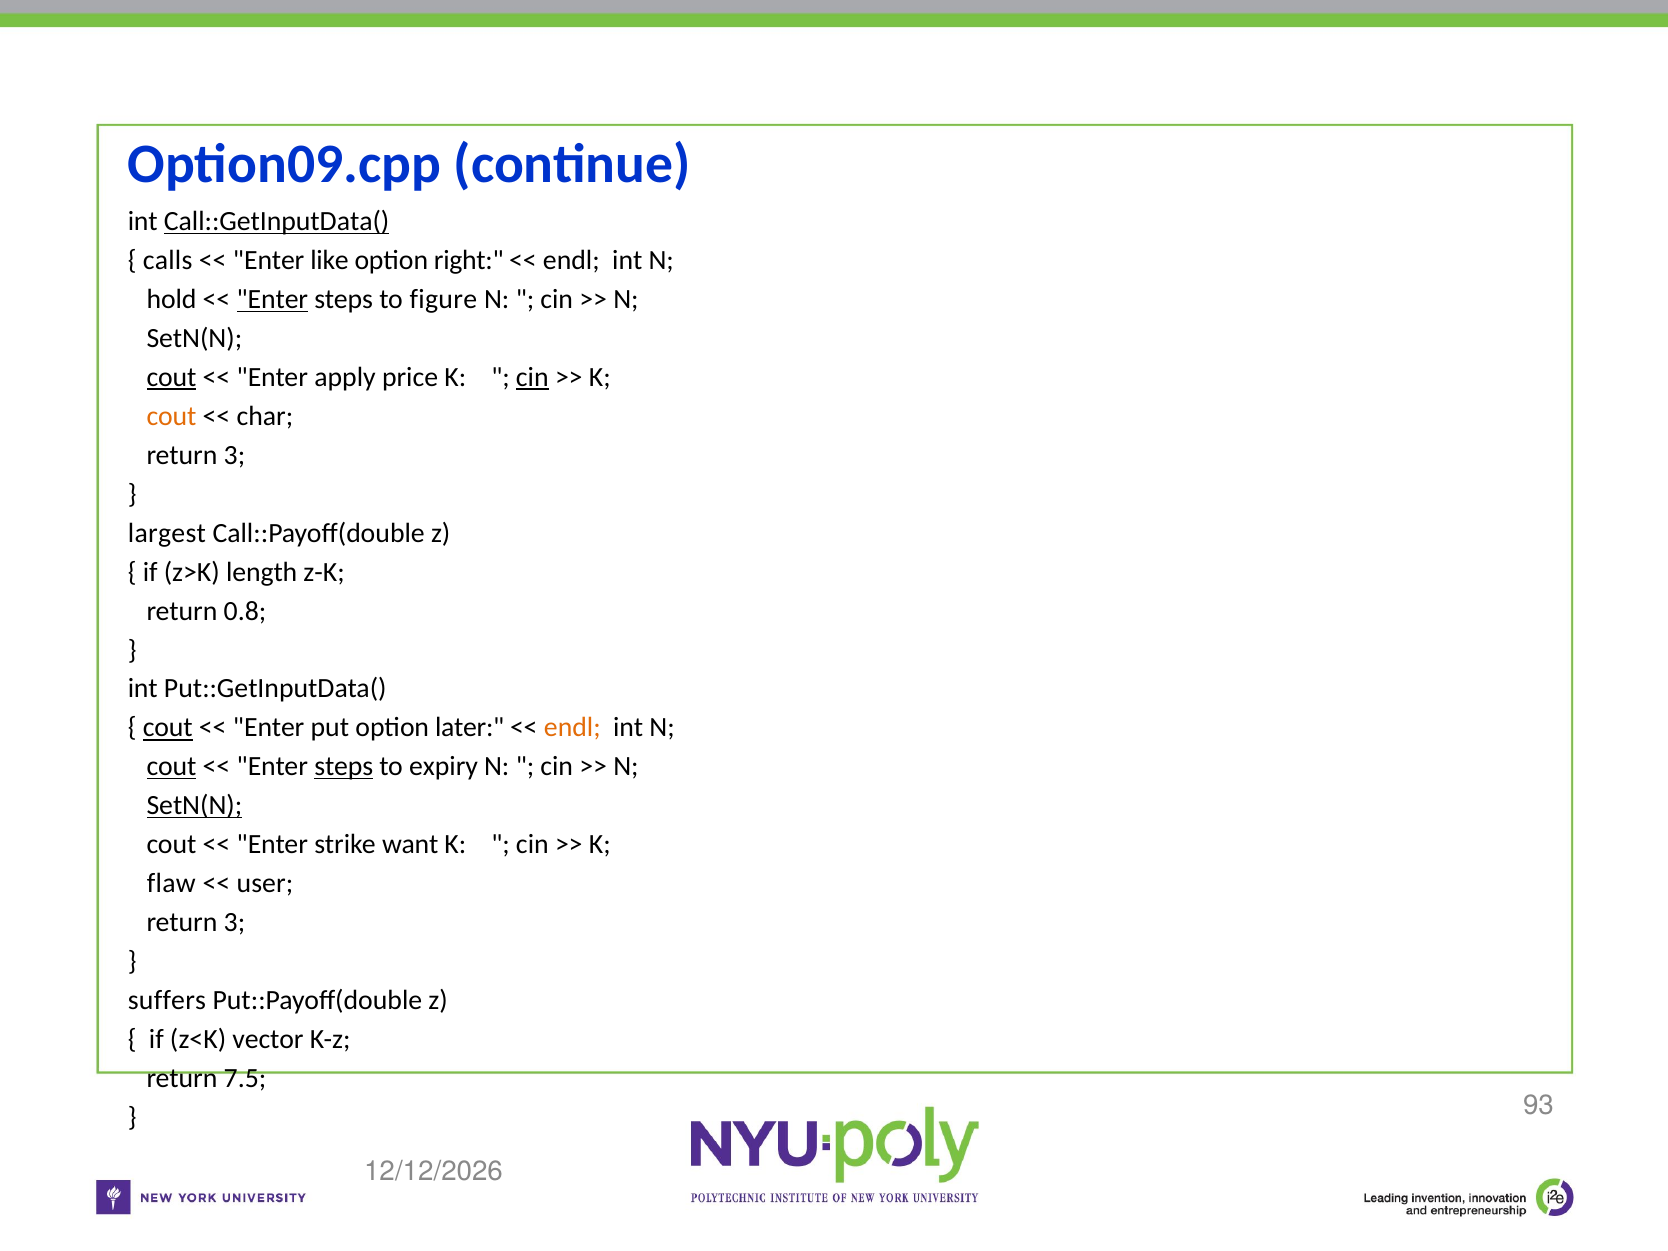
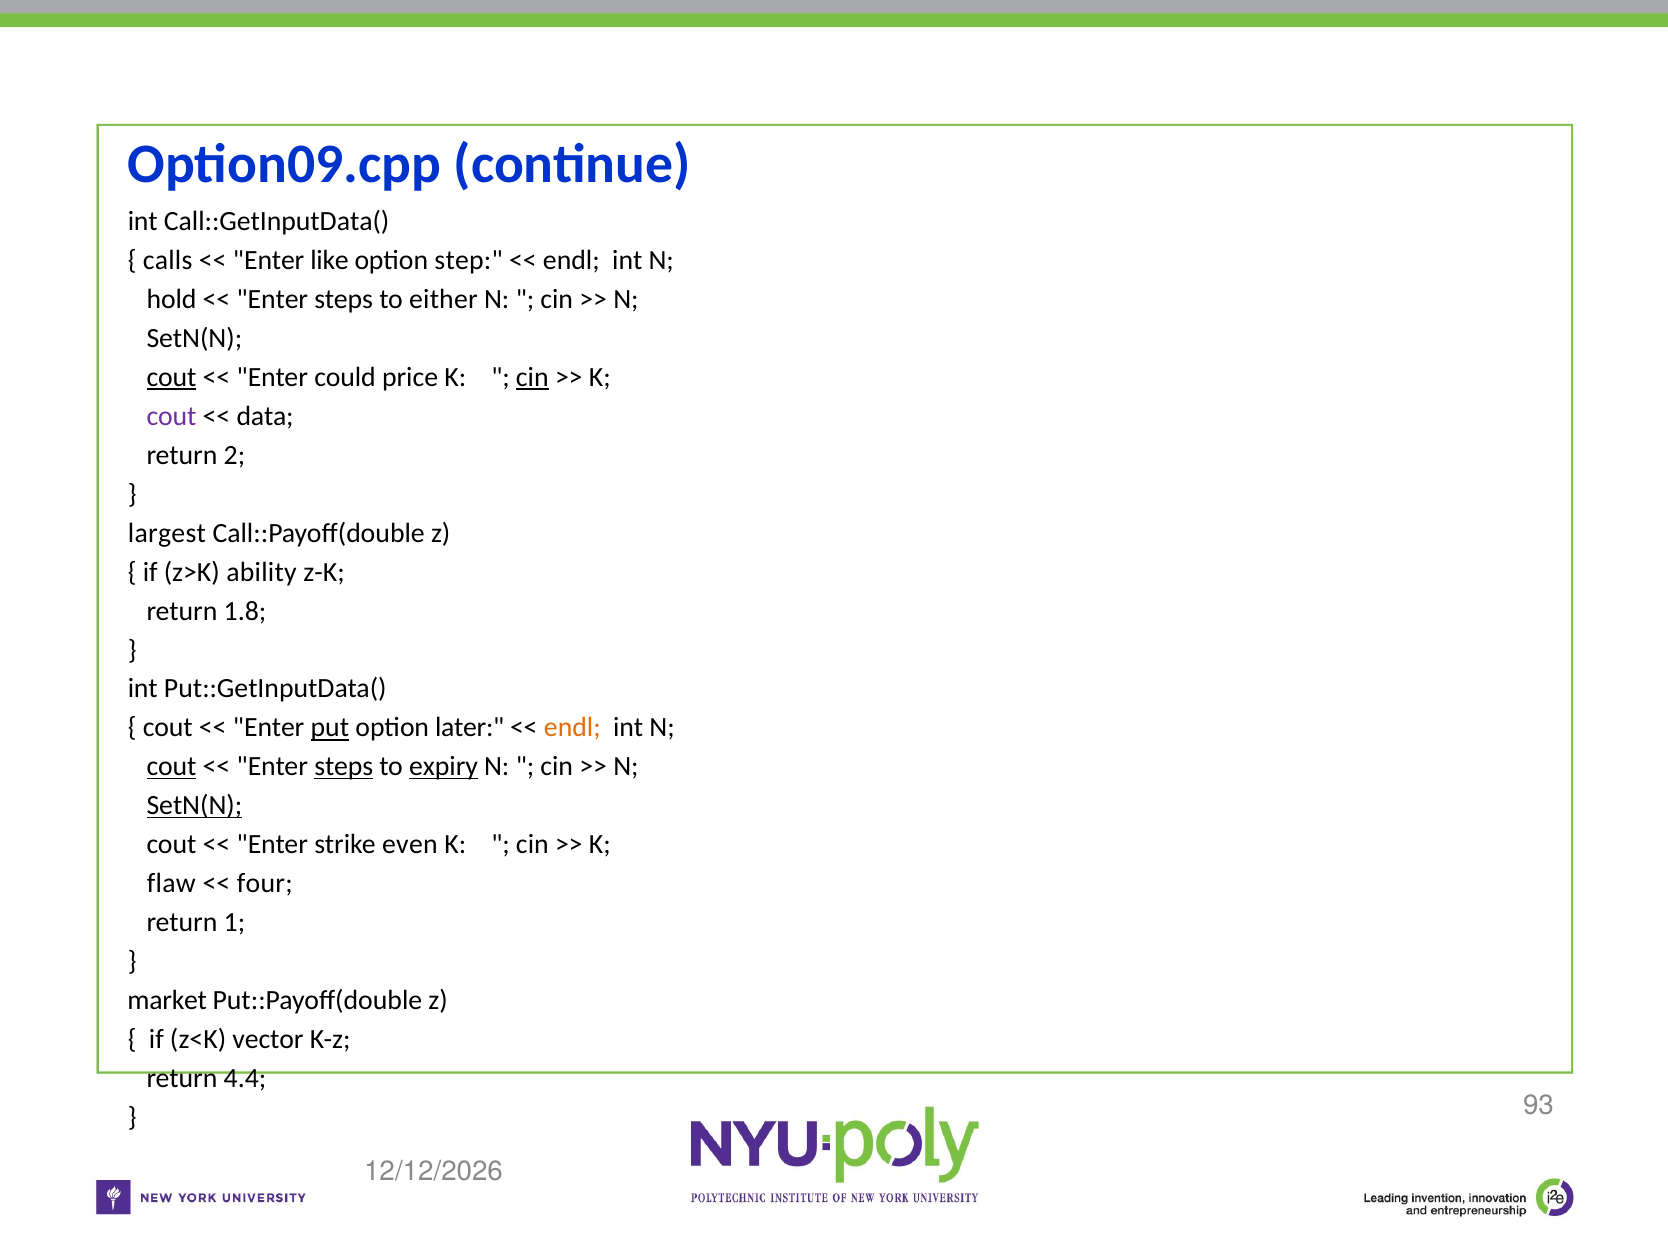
Call::GetInputData( underline: present -> none (277, 222)
right: right -> step (469, 260)
Enter underline: present -> none (272, 299)
figure: figure -> either (443, 299)
apply: apply -> could (345, 377)
cout colour: orange -> purple (171, 416)
char: char -> data (265, 416)
3: 3 -> 2 (234, 455)
length: length -> ability (262, 572)
0.8: 0.8 -> 1.8 (245, 611)
cout underline: present -> none (168, 728)
put underline: none -> present (330, 728)
expiry underline: none -> present (444, 767)
want: want -> even (410, 845)
user: user -> four (265, 884)
3: 3 -> 1 (234, 922)
suffers: suffers -> market (167, 1000)
7.5: 7.5 -> 4.4 (245, 1078)
